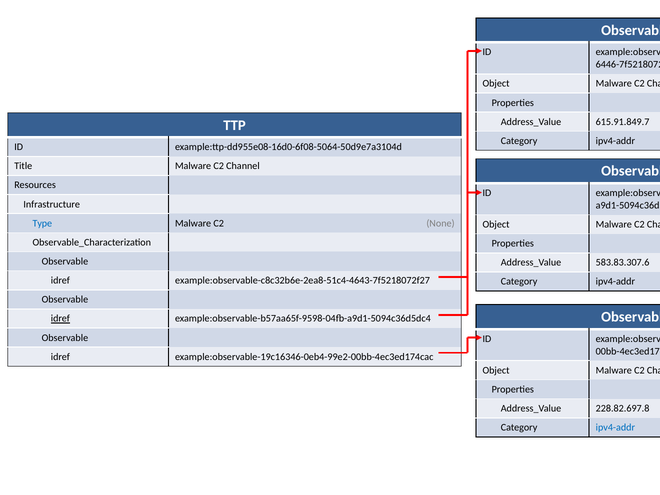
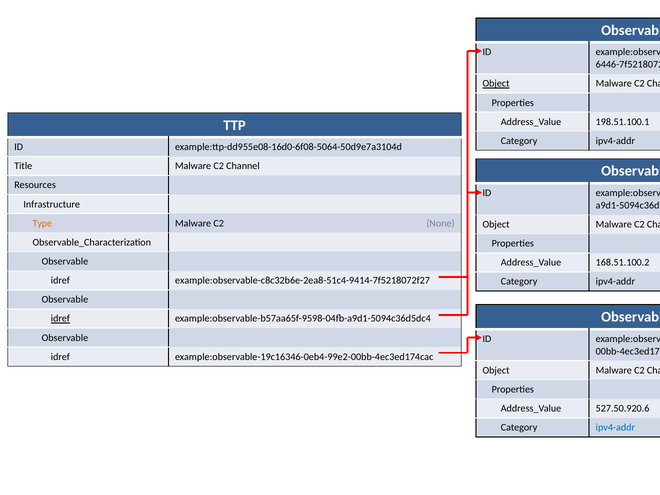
Object underline: none -> present (496, 84)
615.91.849.7: 615.91.849.7 -> 198.51.100.1 (623, 122)
Type colour: blue -> orange (42, 223)
583.83.307.6: 583.83.307.6 -> 168.51.100.2 (623, 263)
example:observable-c8c32b6e-2ea8-51c4-4643-7f5218072f27: example:observable-c8c32b6e-2ea8-51c4-4643-7f5218072f27 -> example:observable-c8c32b6e-2ea8-51c4-9414-7f5218072f27 (302, 280)
228.82.697.8: 228.82.697.8 -> 527.50.920.6 (623, 408)
